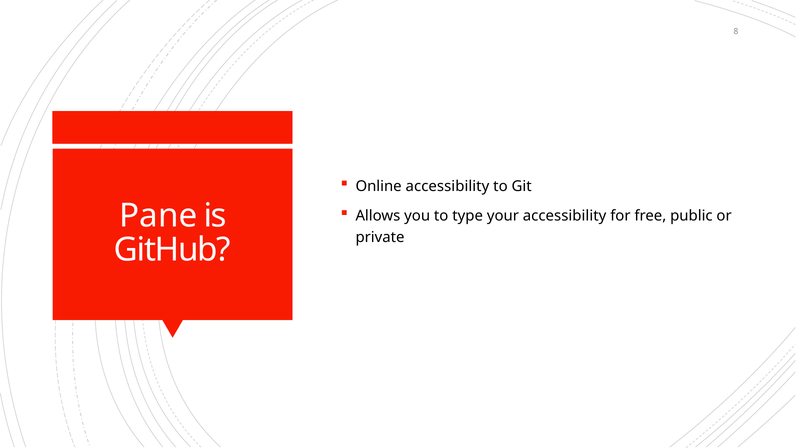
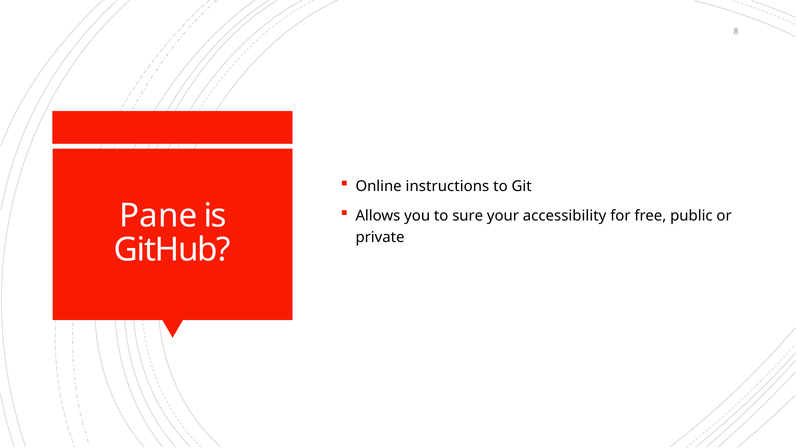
Online accessibility: accessibility -> instructions (447, 186)
type: type -> sure (468, 216)
